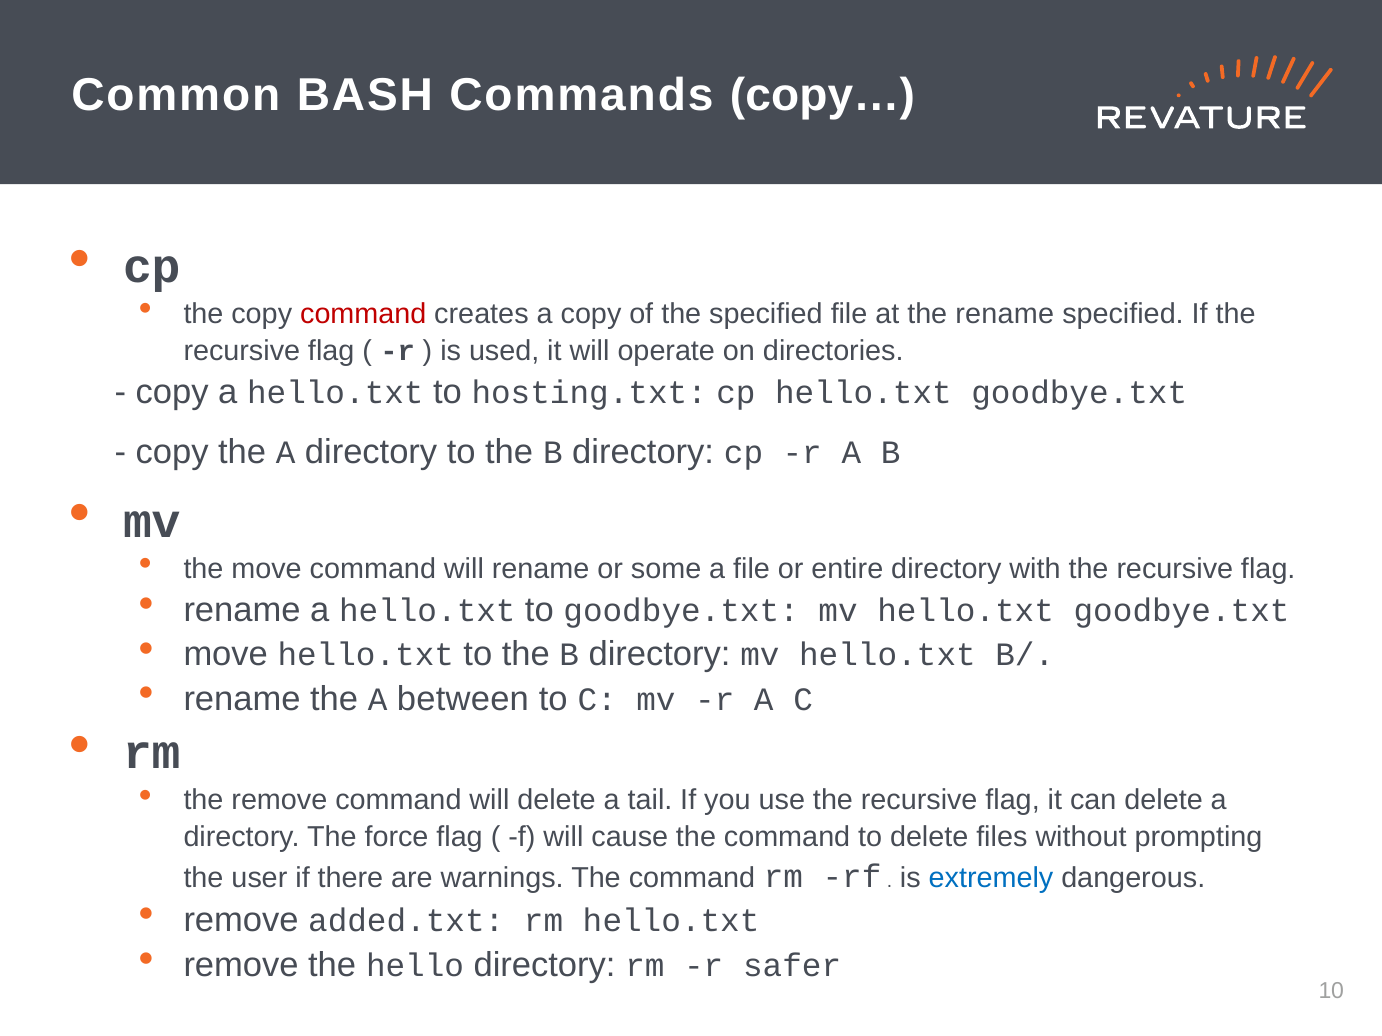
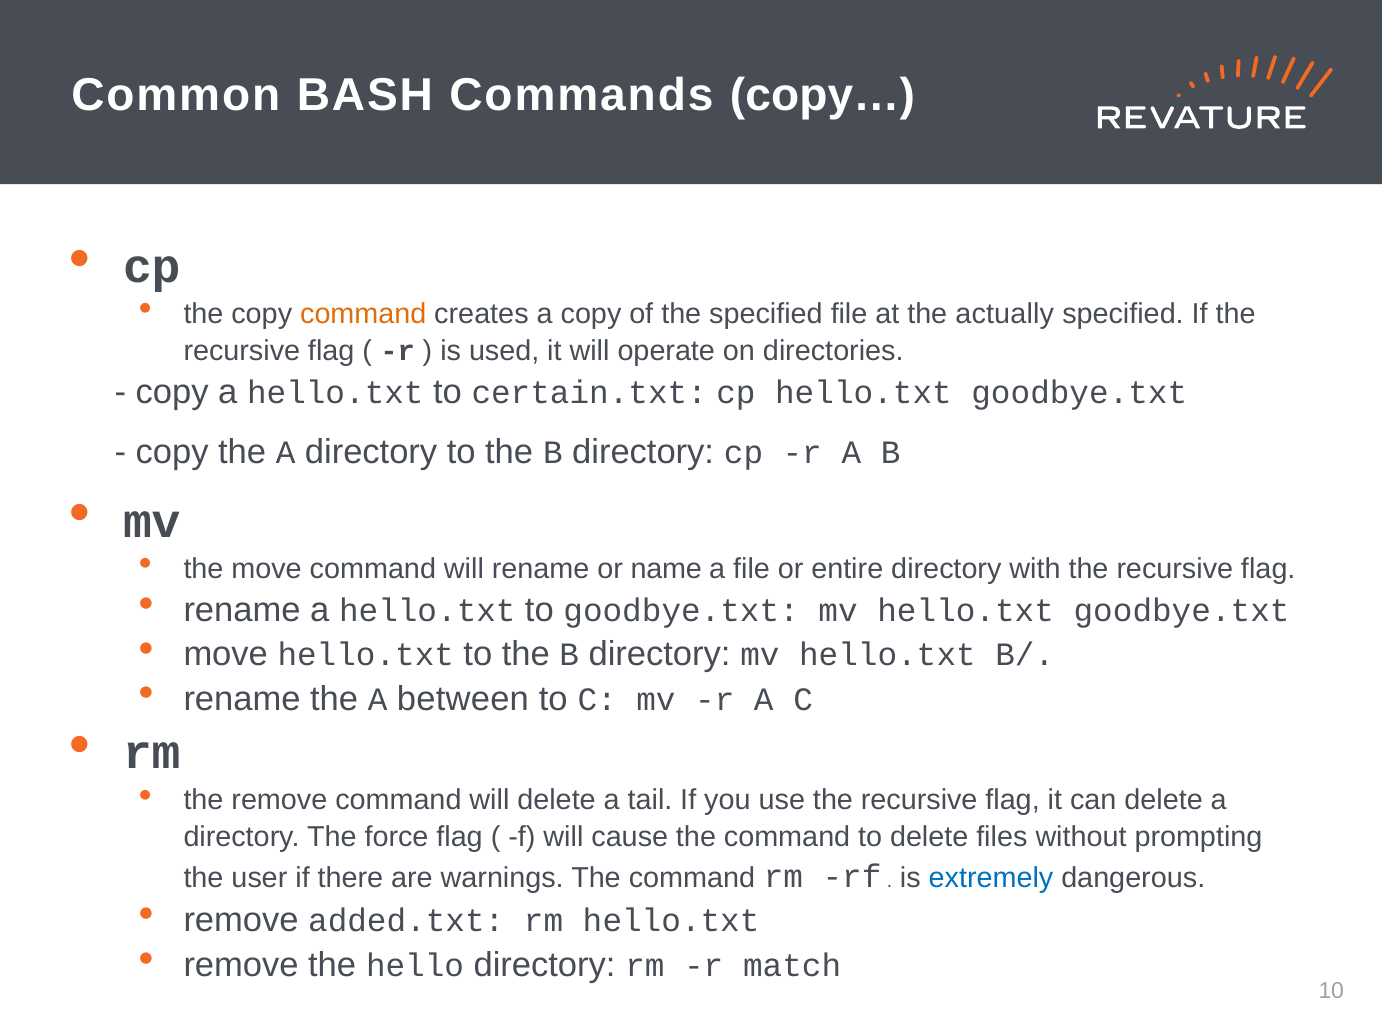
command colour: red -> orange (363, 314)
the rename: rename -> actually (1005, 314)
hosting.txt: hosting.txt -> certain.txt (589, 393)
some: some -> name (666, 569)
safer: safer -> match (792, 966)
